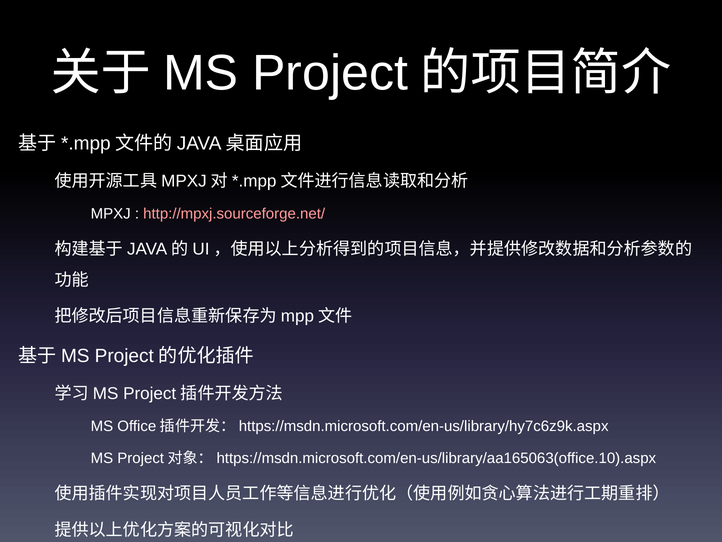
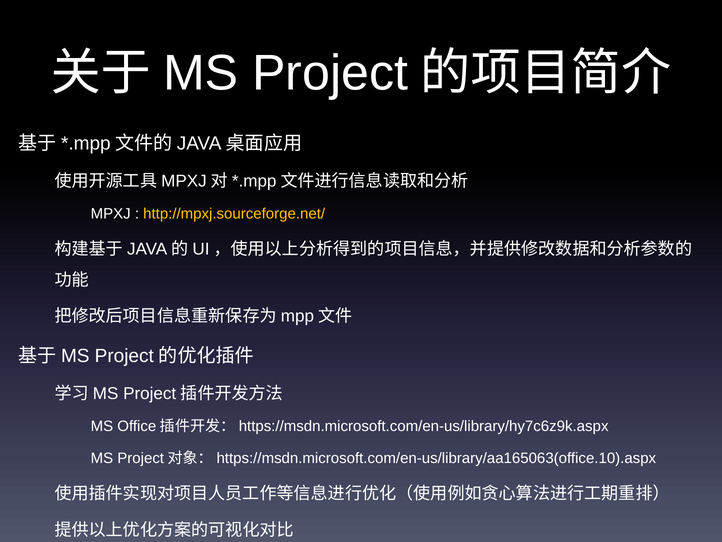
http://mpxj.sourceforge.net/ colour: pink -> yellow (234, 214)
